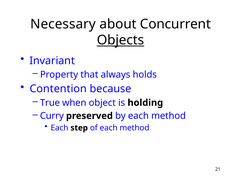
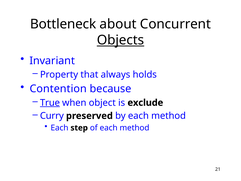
Necessary: Necessary -> Bottleneck (63, 24)
True underline: none -> present (50, 103)
holding: holding -> exclude (145, 103)
